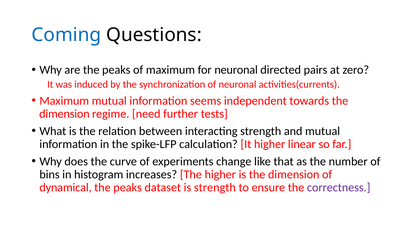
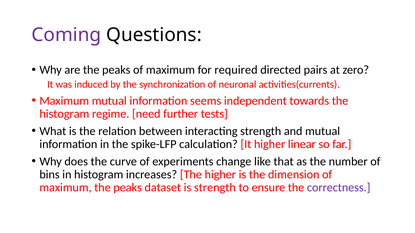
Coming colour: blue -> purple (66, 35)
for neuronal: neuronal -> required (236, 70)
dimension: dimension -> histogram (64, 114)
dynamical: dynamical -> maximum (65, 188)
